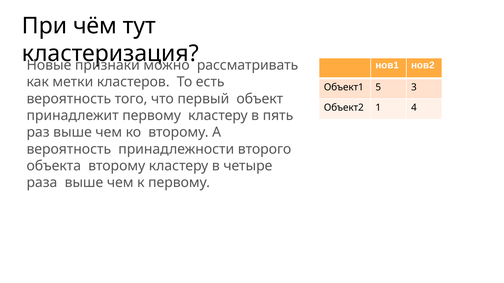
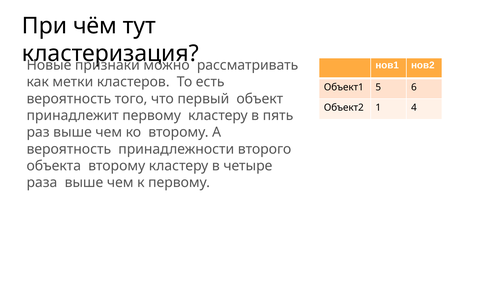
3: 3 -> 6 (414, 87)
